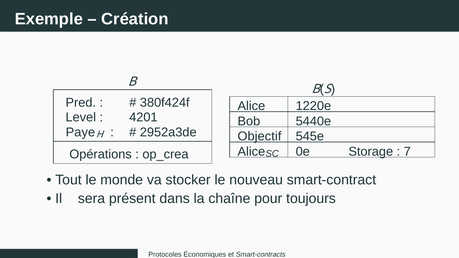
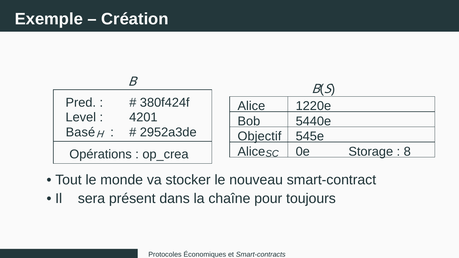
Paye: Paye -> Basé (80, 132)
7: 7 -> 8 (407, 152)
